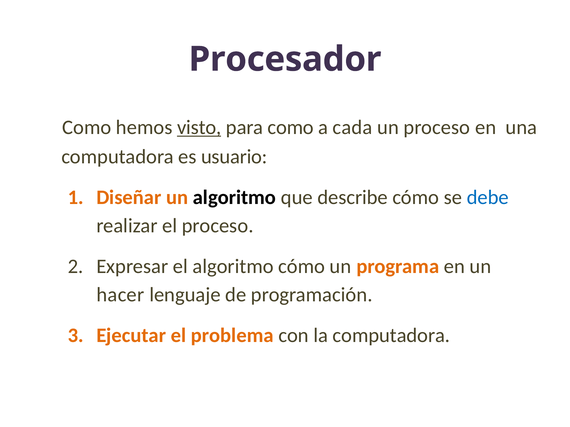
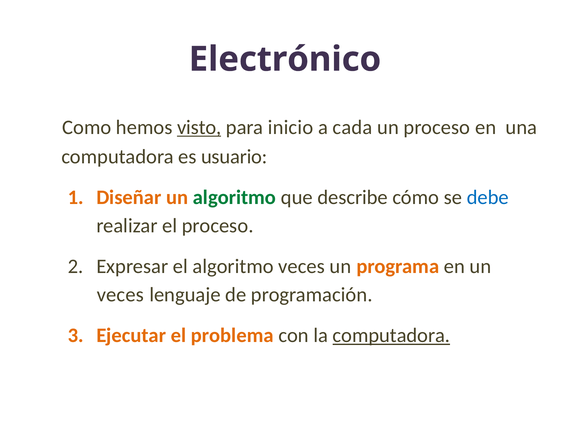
Procesador: Procesador -> Electrónico (285, 59)
para como: como -> inicio (291, 127)
algoritmo colour: black -> green (234, 198)
algoritmo cómo: cómo -> veces (302, 267)
hacer: hacer -> veces (120, 295)
computadora underline: none -> present (391, 336)
